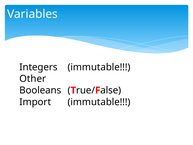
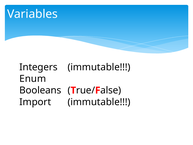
Other: Other -> Enum (33, 79)
